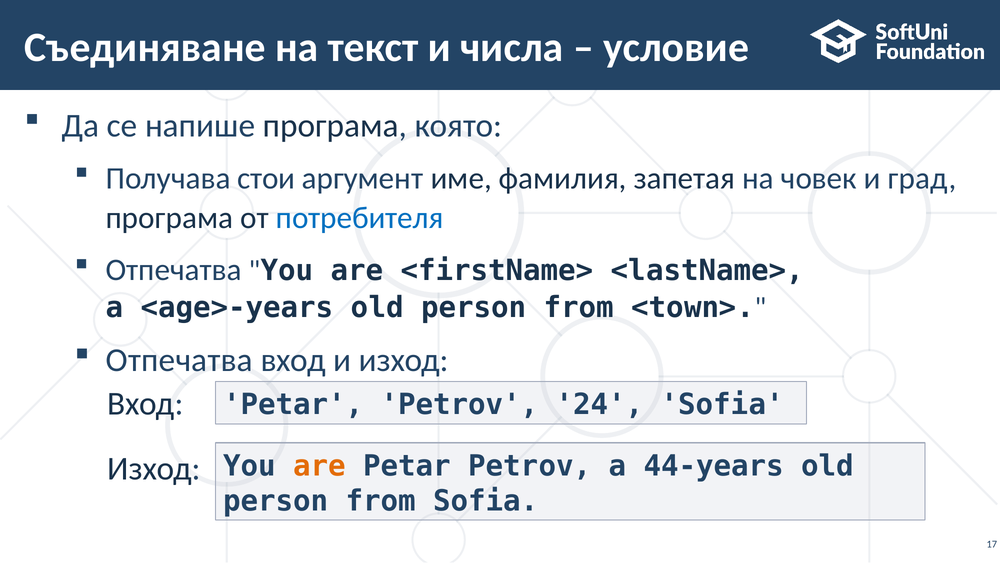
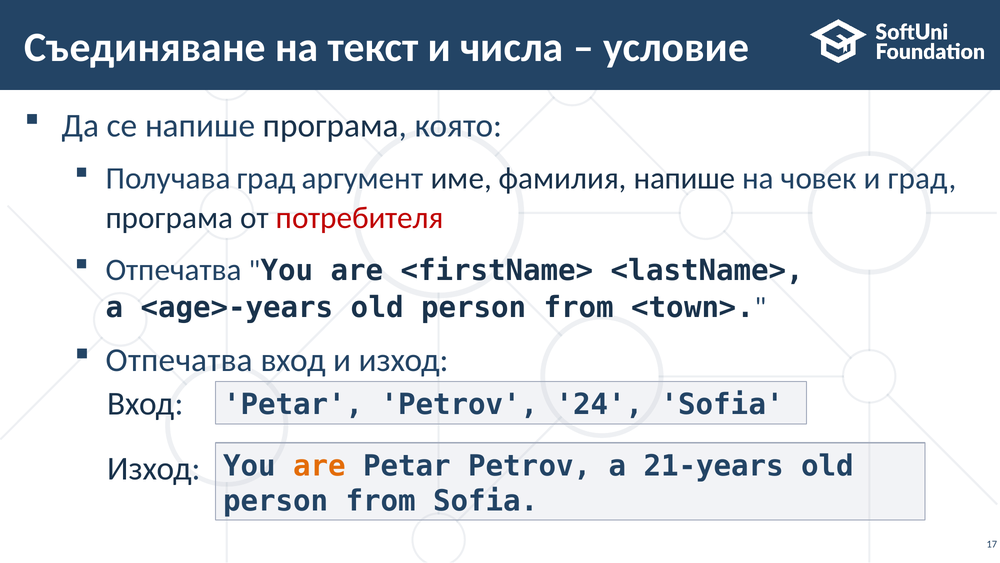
Получава стои: стои -> град (266, 178)
фамилия запетая: запетая -> напише (685, 178)
потребителя colour: blue -> red (360, 218)
44-years: 44-years -> 21-years (714, 466)
